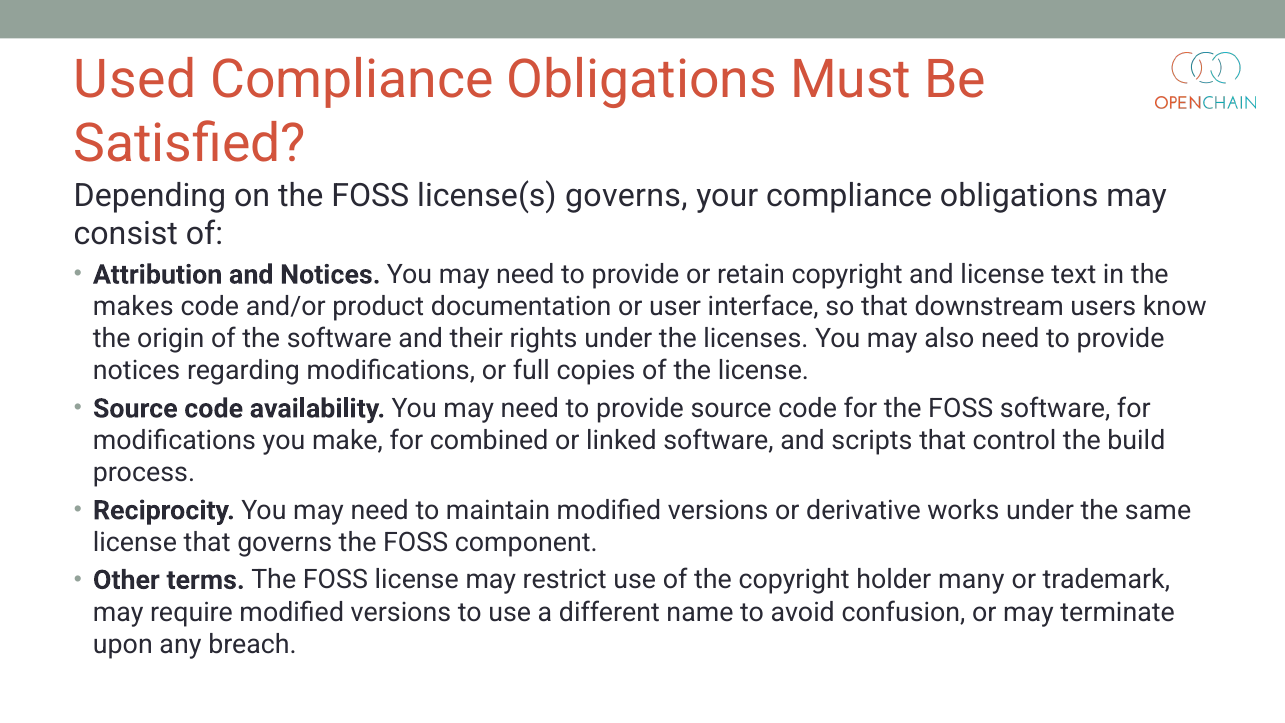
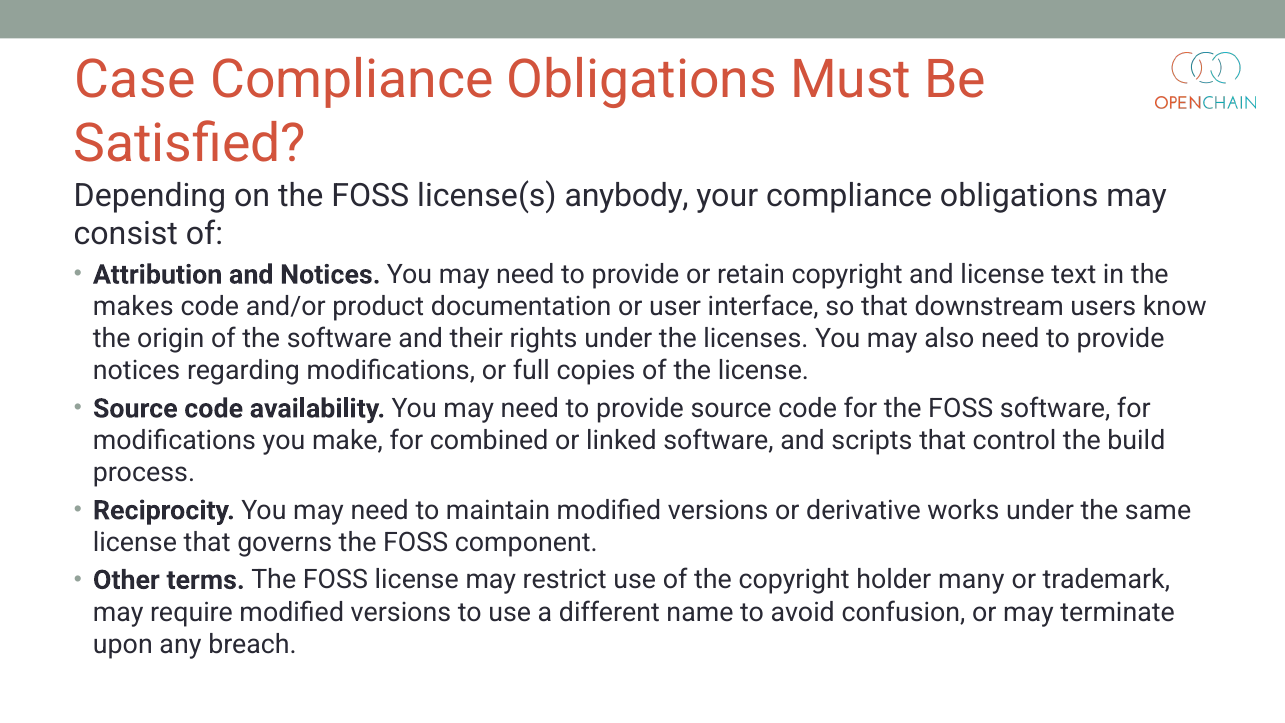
Used: Used -> Case (135, 80)
license(s governs: governs -> anybody (627, 196)
